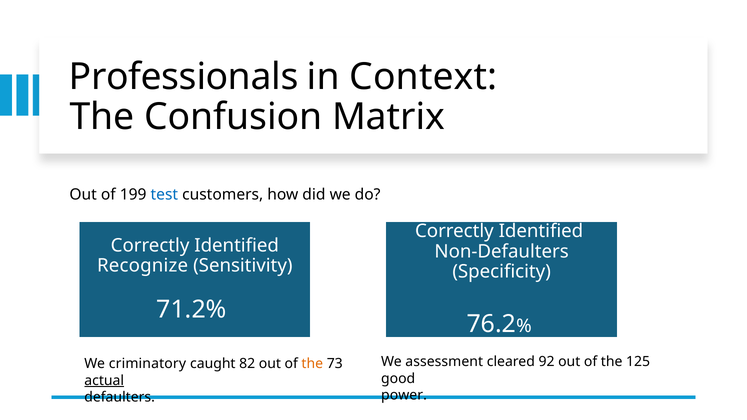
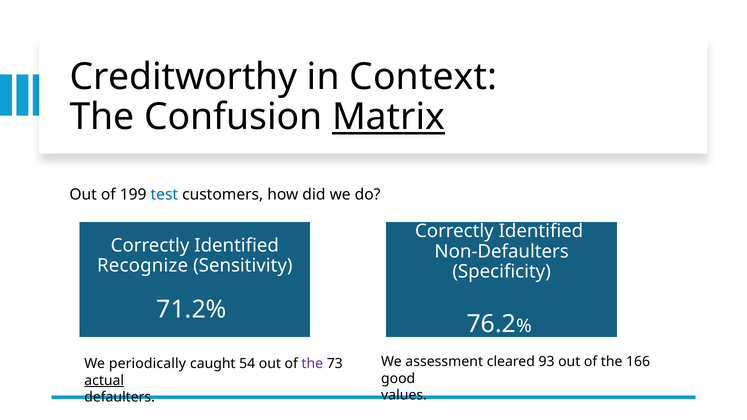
Professionals: Professionals -> Creditworthy (183, 77)
Matrix underline: none -> present (389, 117)
92: 92 -> 93 (547, 362)
125: 125 -> 166 (638, 362)
criminatory: criminatory -> periodically (147, 364)
82: 82 -> 54 (247, 364)
the colour: orange -> purple (312, 364)
power: power -> values (404, 395)
